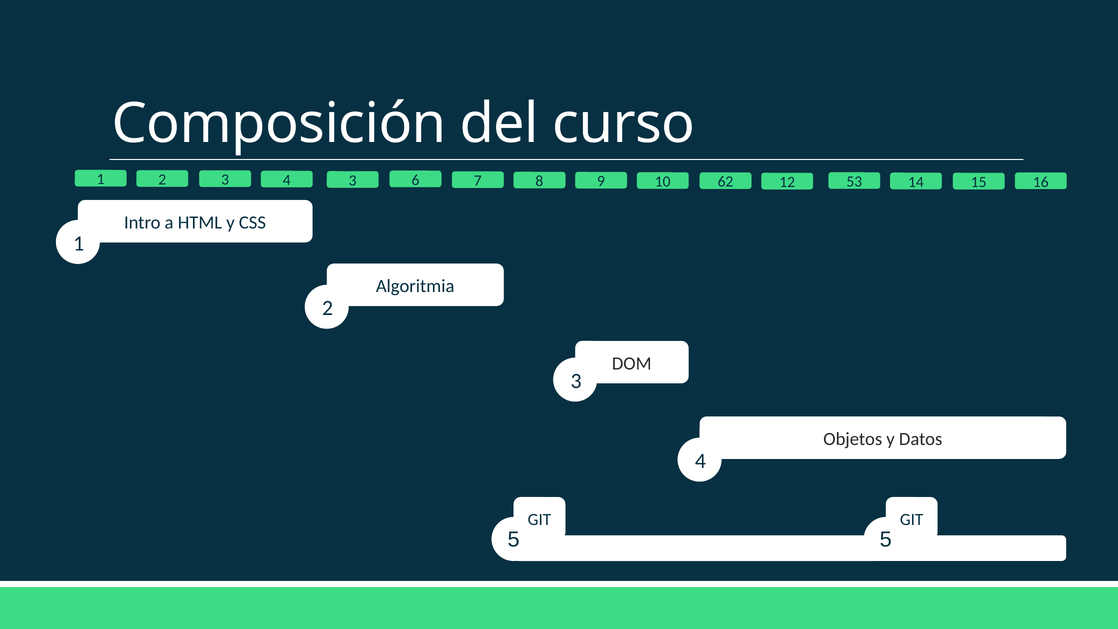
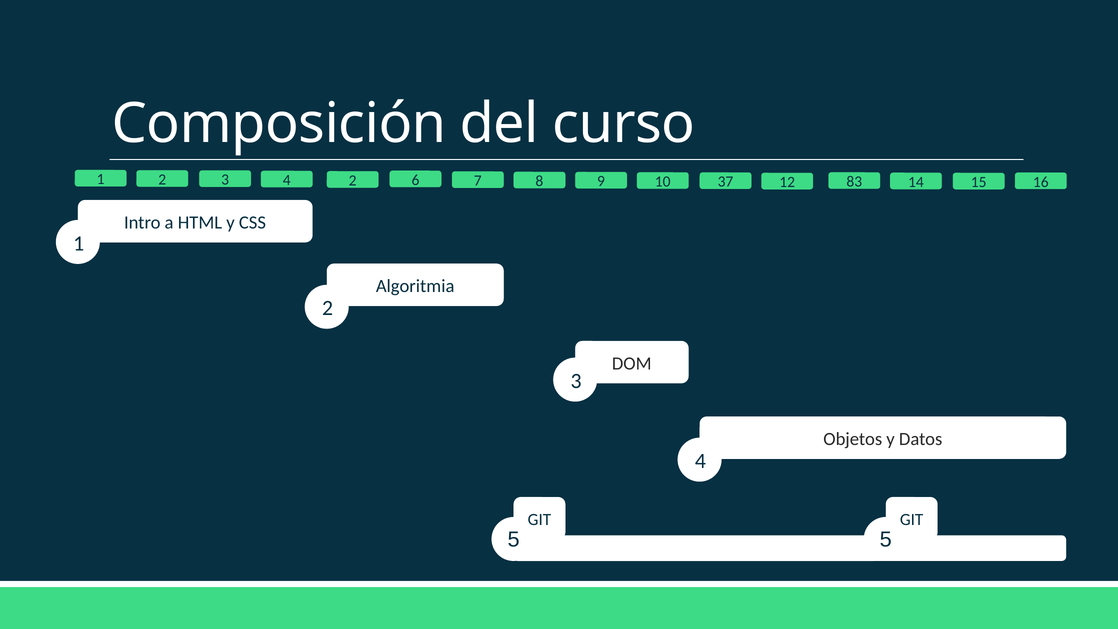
4 3: 3 -> 2 (353, 180)
62: 62 -> 37 (725, 182)
53: 53 -> 83 (854, 182)
